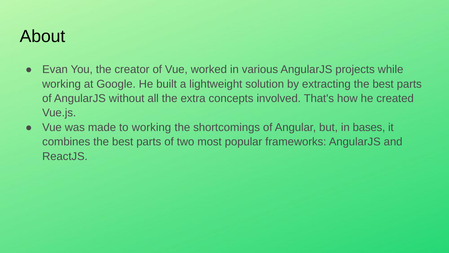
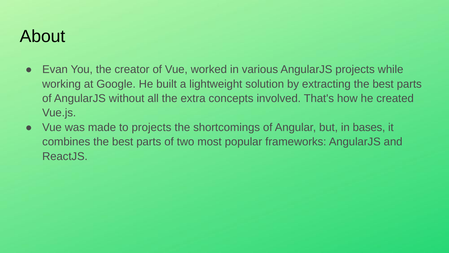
to working: working -> projects (151, 127)
